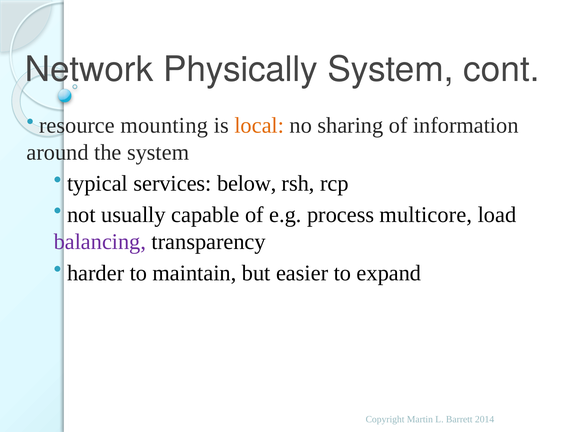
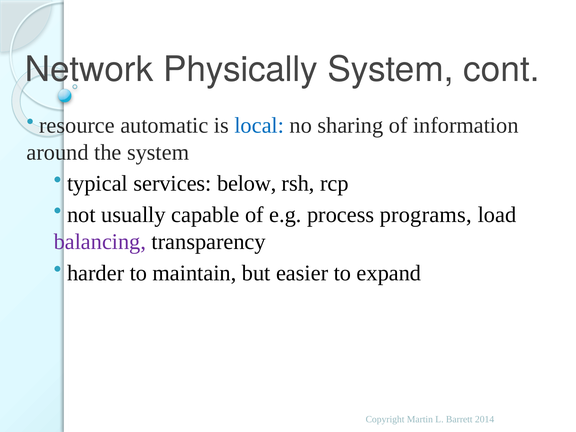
mounting: mounting -> automatic (164, 125)
local colour: orange -> blue (259, 125)
multicore: multicore -> programs (426, 215)
